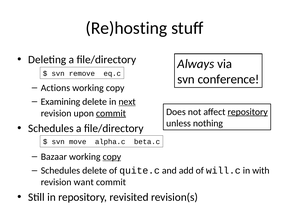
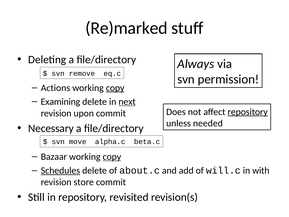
Re)hosting: Re)hosting -> Re)marked (126, 28)
conference: conference -> permission (228, 79)
copy underline: none -> present (115, 88)
commit underline: present -> none (111, 113)
nothing: nothing -> needed (208, 123)
Schedules: Schedules -> Necessary (51, 128)
Schedules underline: none -> present (60, 170)
quite.c: quite.c -> about.c (140, 170)
want: want -> store (84, 182)
